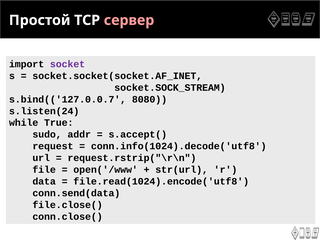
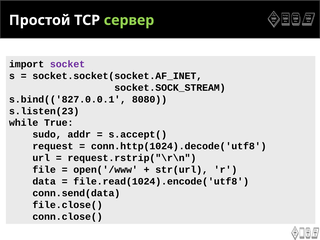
сервер colour: pink -> light green (129, 20)
s.bind(('127.0.0.7: s.bind(('127.0.0.7 -> s.bind(('827.0.0.1 (68, 99)
s.listen(24: s.listen(24 -> s.listen(23 (44, 111)
conn.info(1024).decode('utf8: conn.info(1024).decode('utf8 -> conn.http(1024).decode('utf8 (179, 146)
